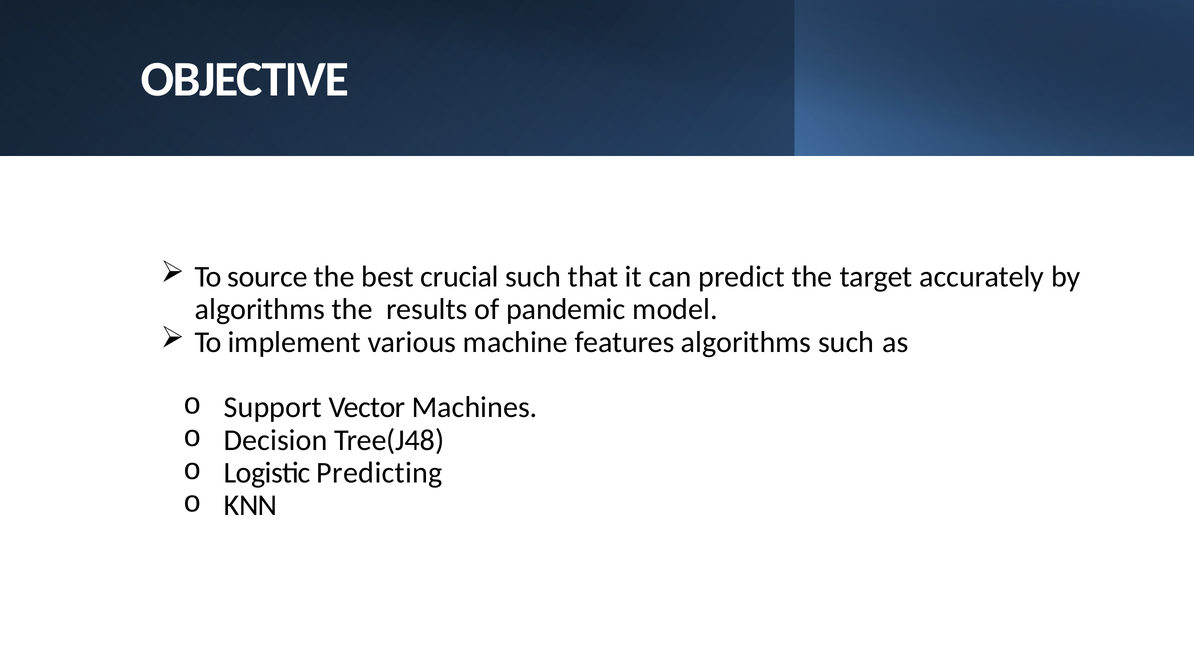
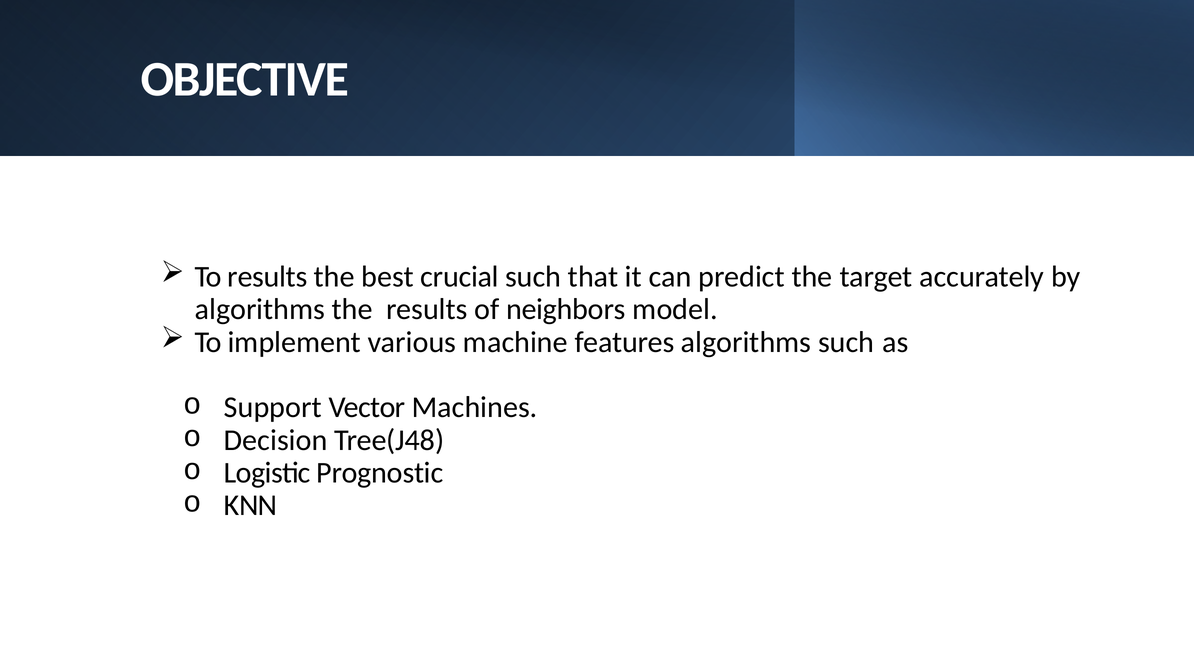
To source: source -> results (267, 277)
pandemic: pandemic -> neighbors (566, 309)
Predicting: Predicting -> Prognostic (380, 472)
